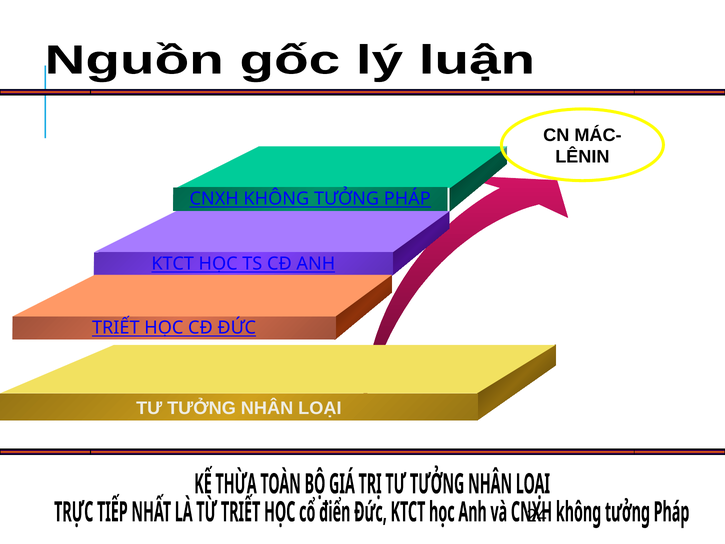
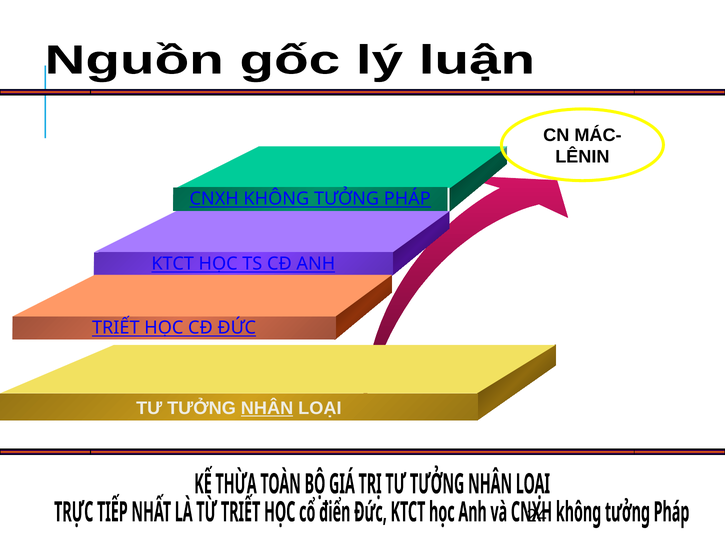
NHÂN underline: none -> present (267, 408)
